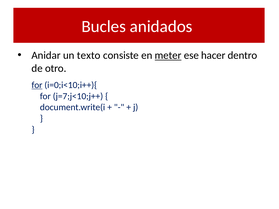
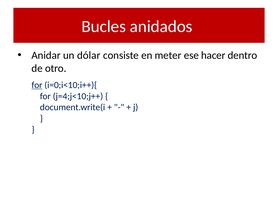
texto: texto -> dólar (89, 55)
meter underline: present -> none (168, 55)
j=7;j<10;j++: j=7;j<10;j++ -> j=4;j<10;j++ (78, 96)
